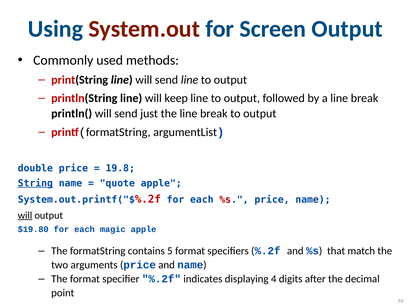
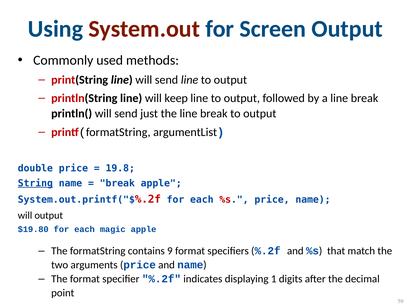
quote: quote -> break (117, 183)
will underline: present -> none (25, 216)
5: 5 -> 9 (170, 251)
4: 4 -> 1 (274, 279)
